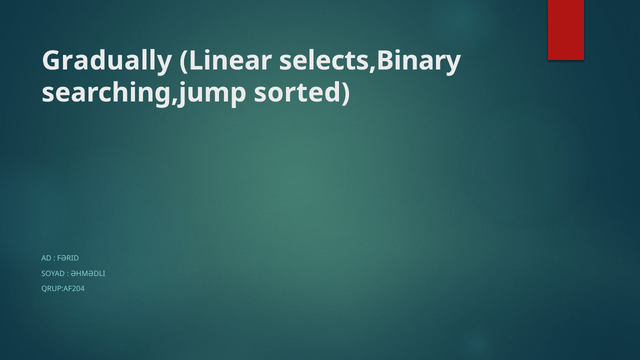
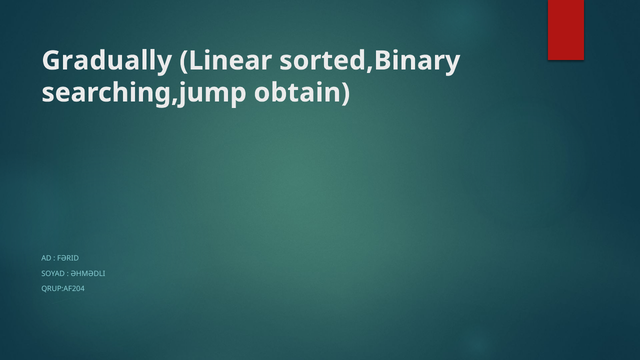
selects,Binary: selects,Binary -> sorted,Binary (370, 61)
sorted: sorted -> obtain (302, 93)
